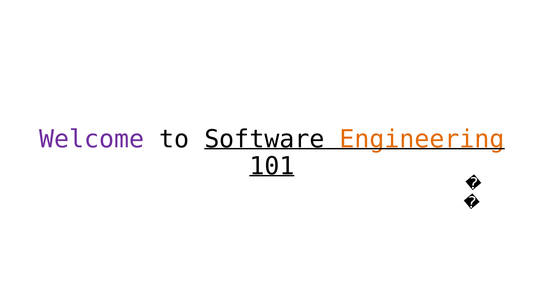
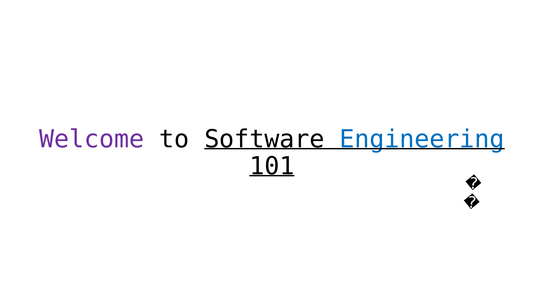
Engineering colour: orange -> blue (422, 139)
